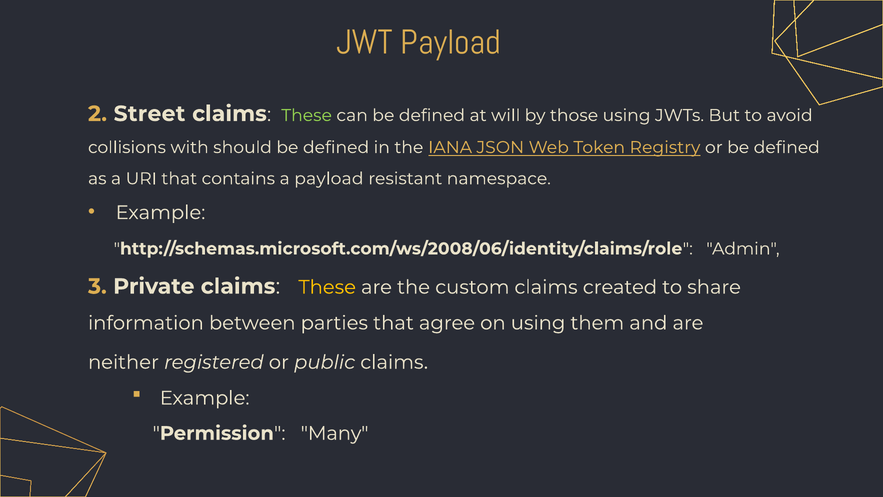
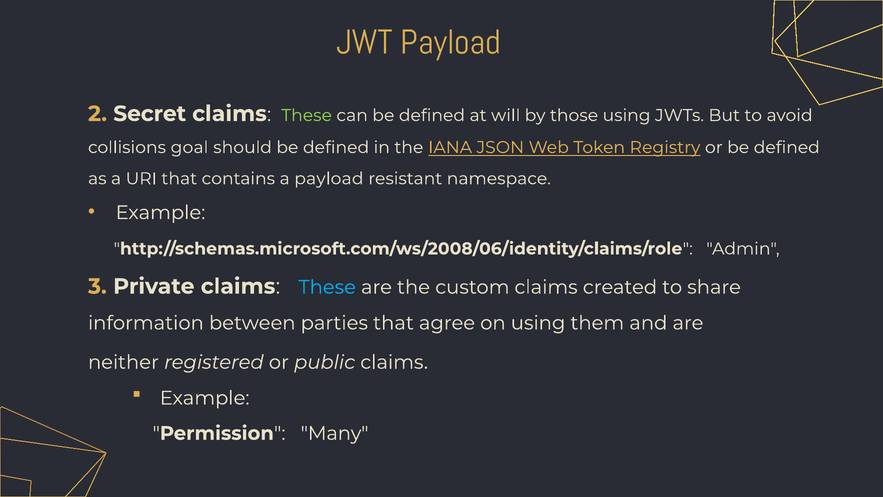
Street: Street -> Secret (150, 114)
with: with -> goal (189, 147)
These colour: yellow -> light blue (327, 287)
